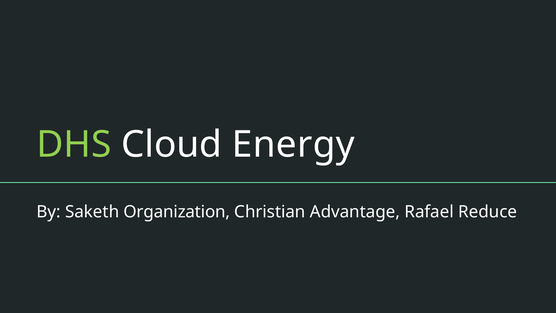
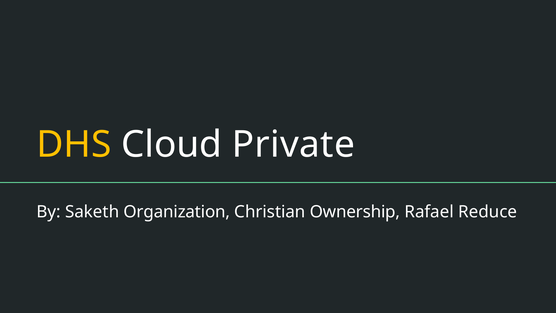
DHS colour: light green -> yellow (74, 144)
Energy: Energy -> Private (293, 144)
Advantage: Advantage -> Ownership (355, 212)
